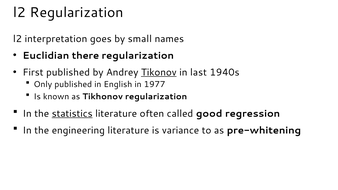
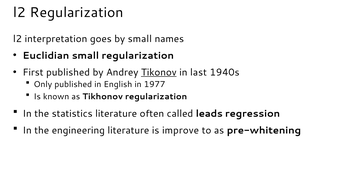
Euclidian there: there -> small (85, 56)
statistics underline: present -> none (72, 114)
good: good -> leads (209, 114)
variance: variance -> improve (180, 130)
